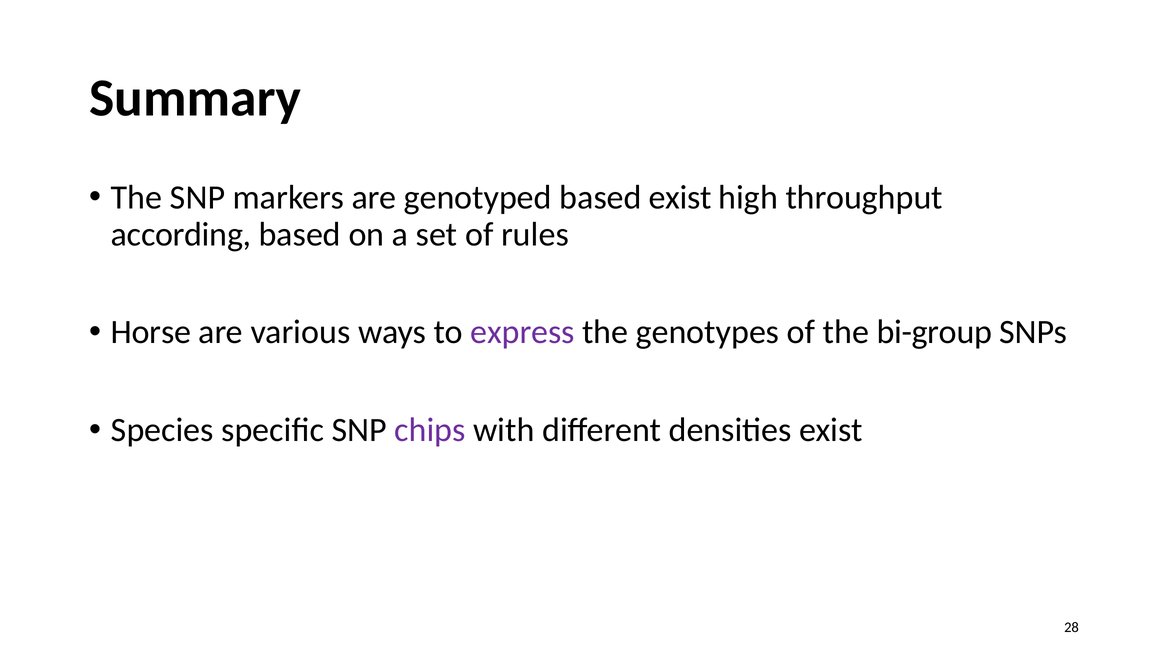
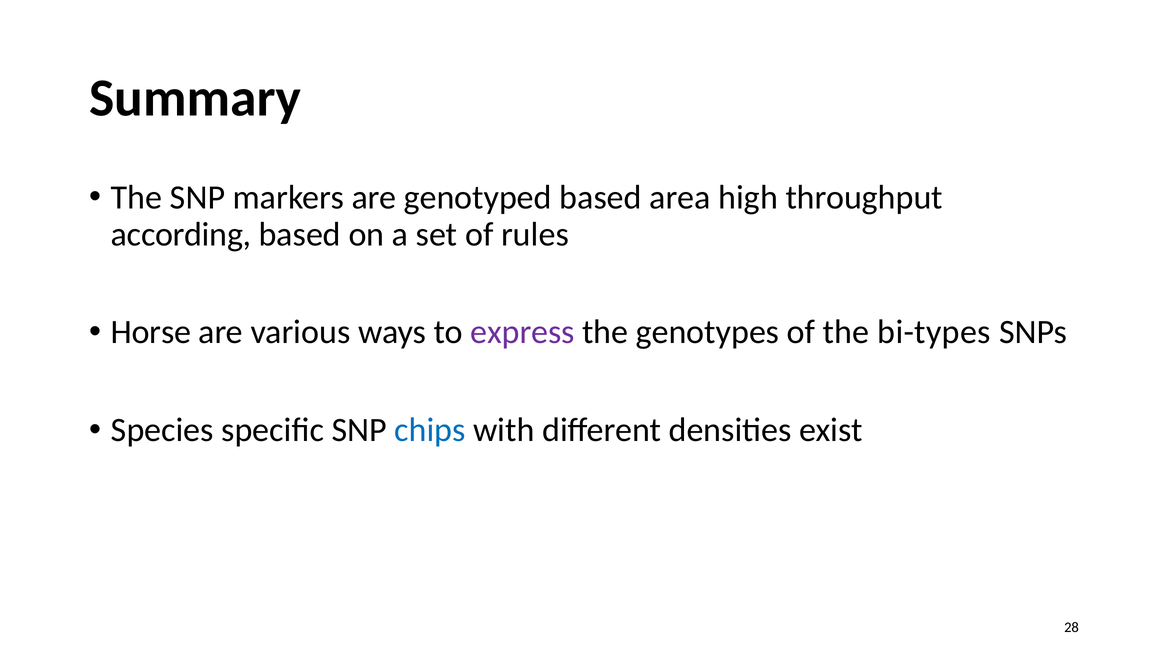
based exist: exist -> area (680, 197)
bi-group: bi-group -> bi-types (934, 332)
chips colour: purple -> blue (430, 430)
